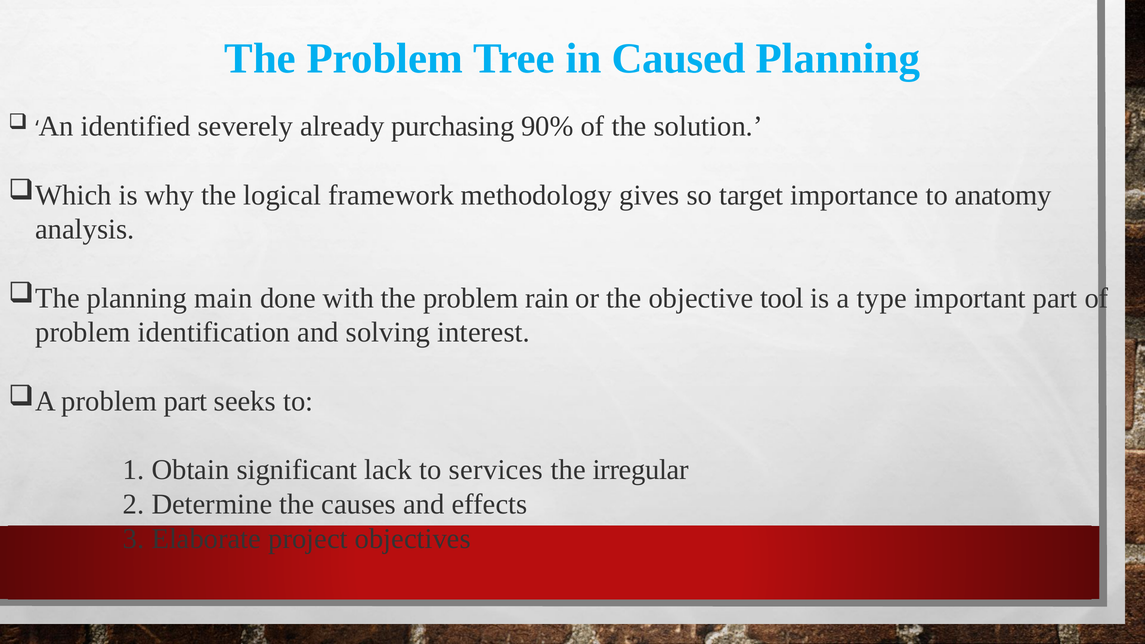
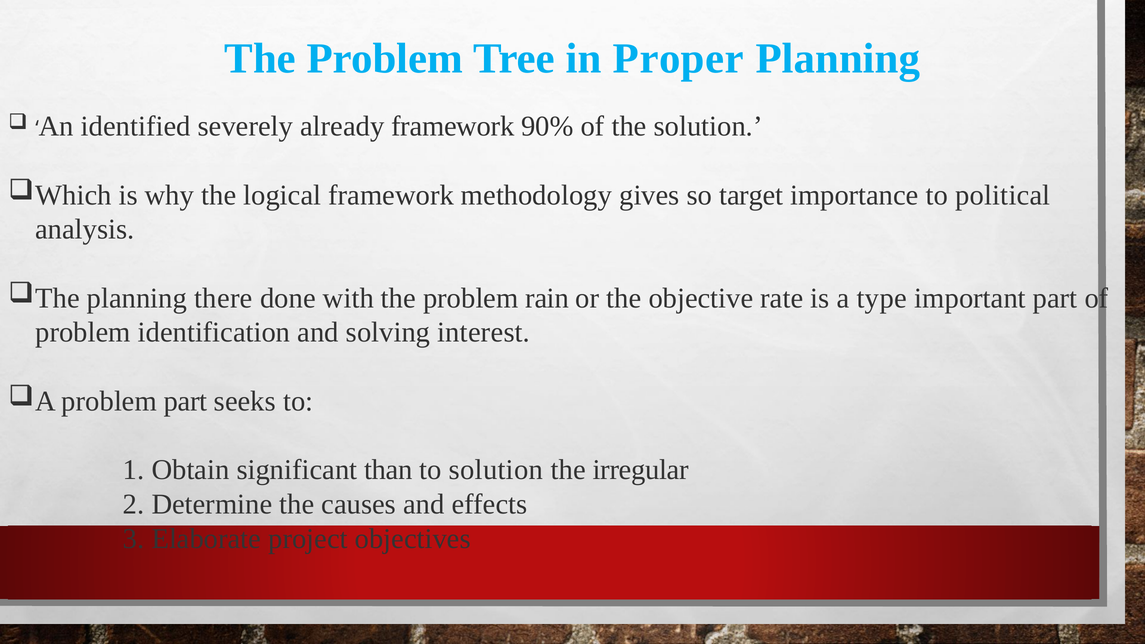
Caused: Caused -> Proper (678, 59)
already purchasing: purchasing -> framework (453, 126)
anatomy: anatomy -> political (1003, 195)
main: main -> there (223, 298)
tool: tool -> rate (782, 298)
lack: lack -> than (388, 470)
to services: services -> solution (496, 470)
